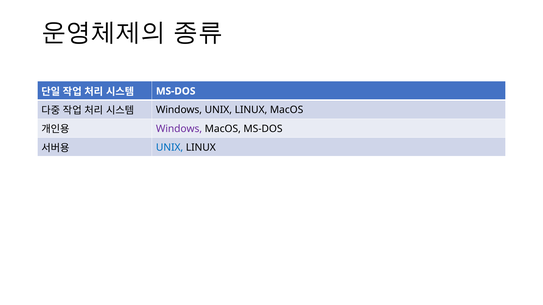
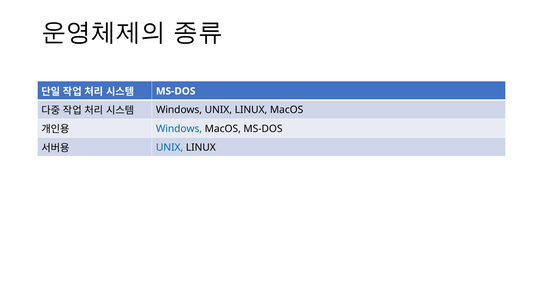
Windows colour: purple -> blue (179, 129)
